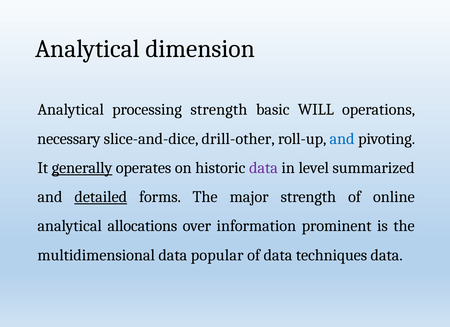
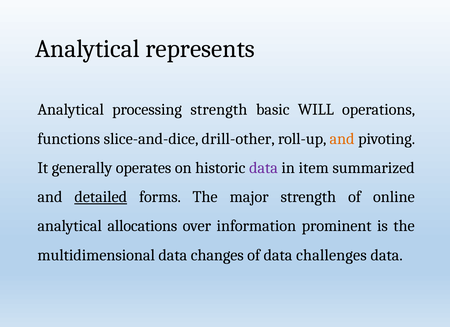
dimension: dimension -> represents (200, 49)
necessary: necessary -> functions (69, 139)
and colour: blue -> orange (342, 139)
generally underline: present -> none (82, 168)
level: level -> item (314, 168)
popular: popular -> changes (217, 255)
techniques: techniques -> challenges (331, 255)
